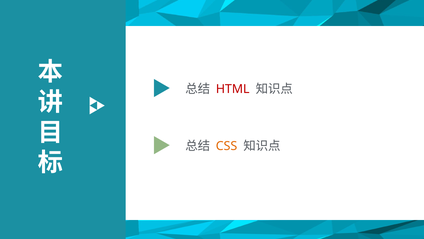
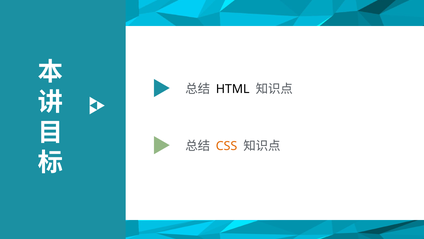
HTML colour: red -> black (233, 89)
